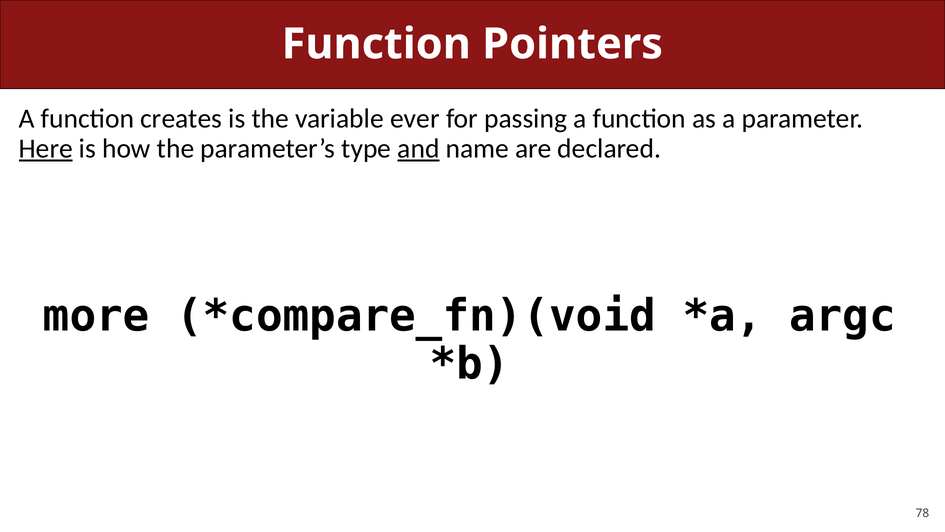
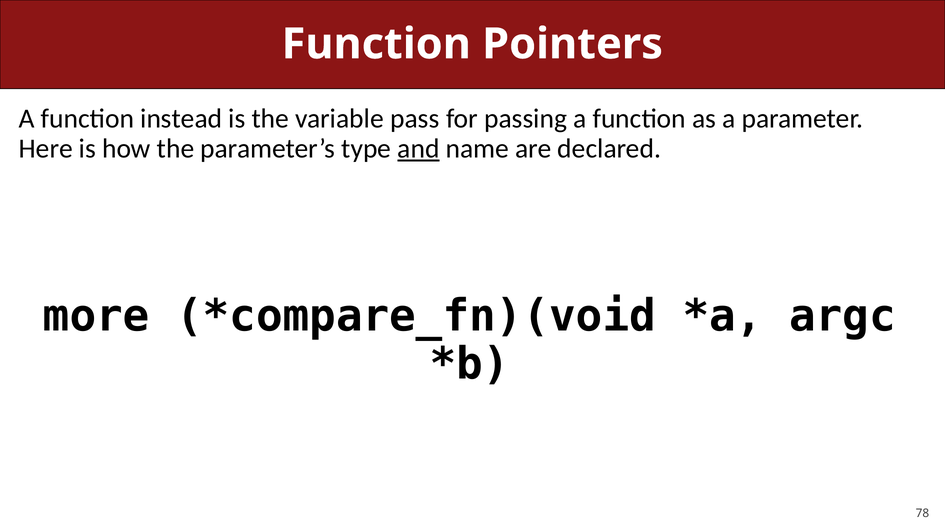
creates: creates -> instead (181, 119)
ever: ever -> pass (415, 119)
Here underline: present -> none (46, 148)
